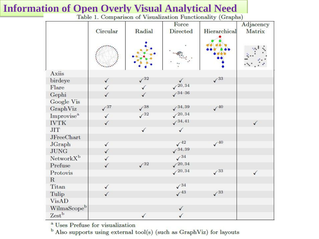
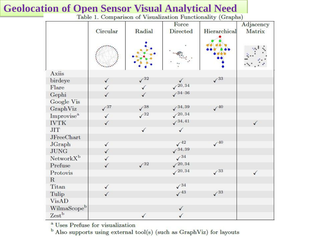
Information: Information -> Geolocation (31, 8)
Overly: Overly -> Sensor (116, 8)
